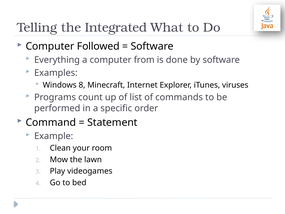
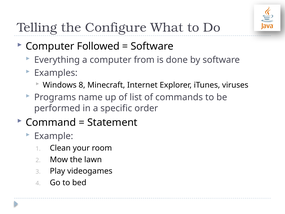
Integrated: Integrated -> Configure (116, 27)
count: count -> name (90, 97)
